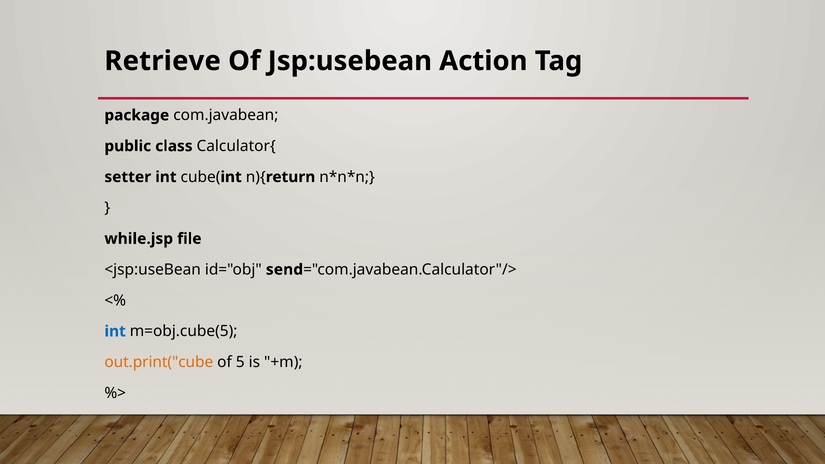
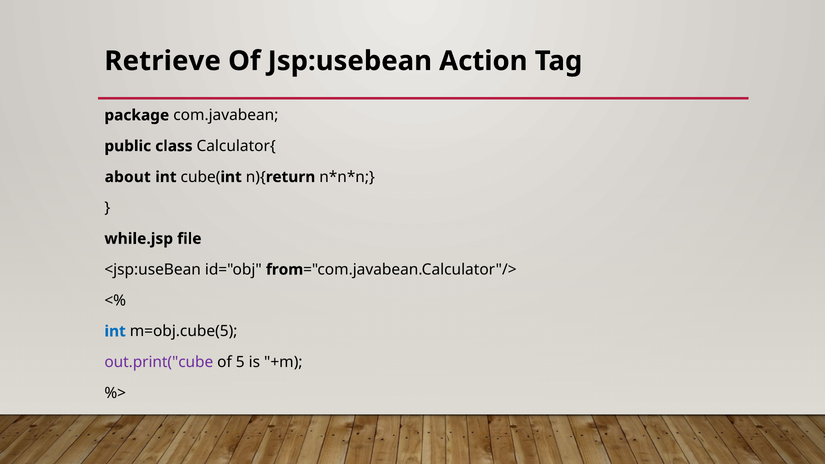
setter: setter -> about (128, 177)
send: send -> from (285, 270)
out.print("cube colour: orange -> purple (159, 362)
